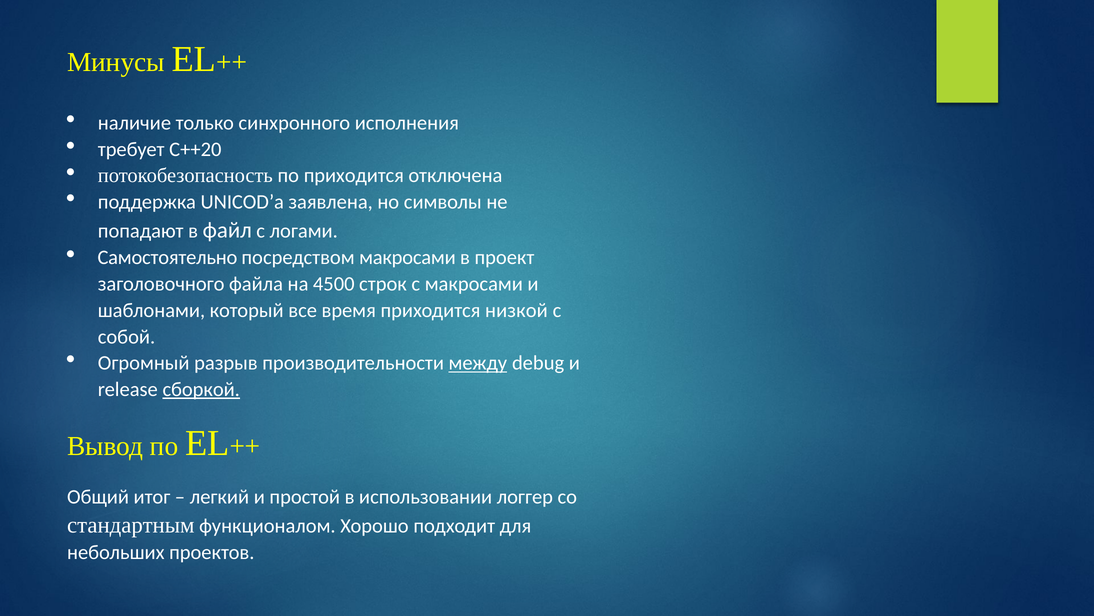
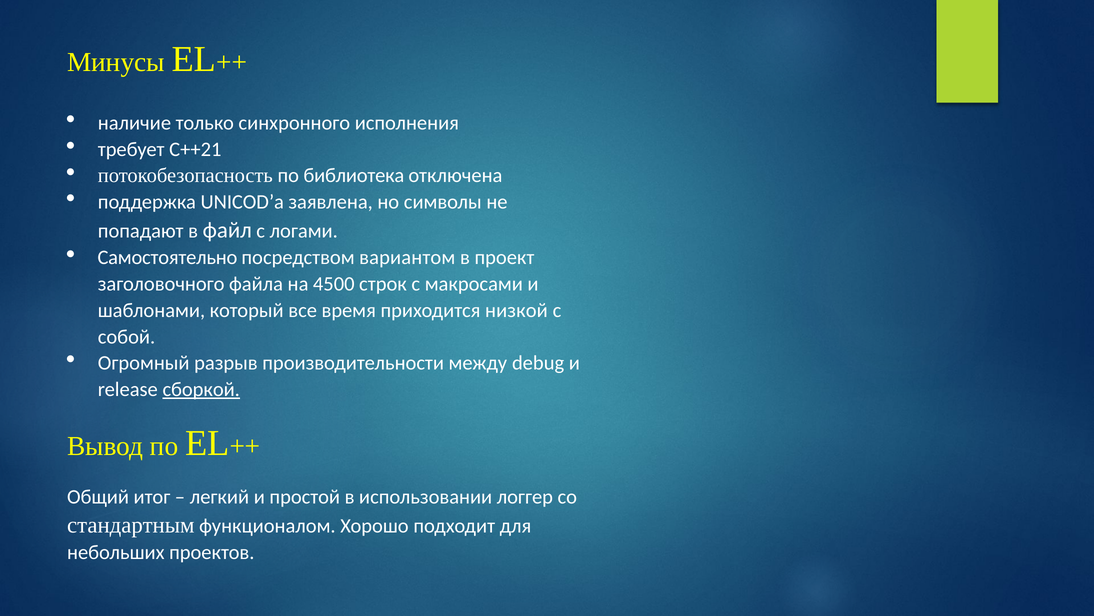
С++20: С++20 -> С++21 (195, 149)
по приходится: приходится -> библиотека (354, 175)
посредством макросами: макросами -> вариантом (407, 257)
между underline: present -> none (478, 363)
